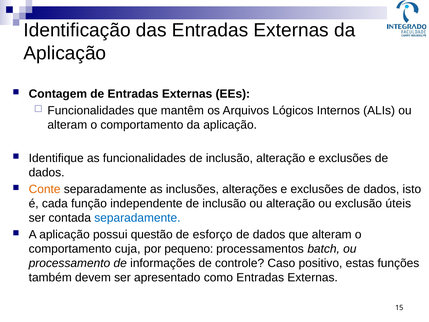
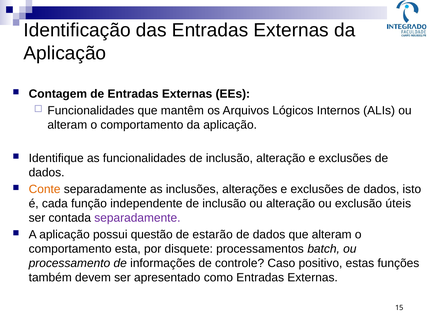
separadamente colour: blue -> purple (137, 218)
esforço: esforço -> estarão (213, 235)
cuja: cuja -> esta (128, 249)
pequeno: pequeno -> disquete (189, 249)
